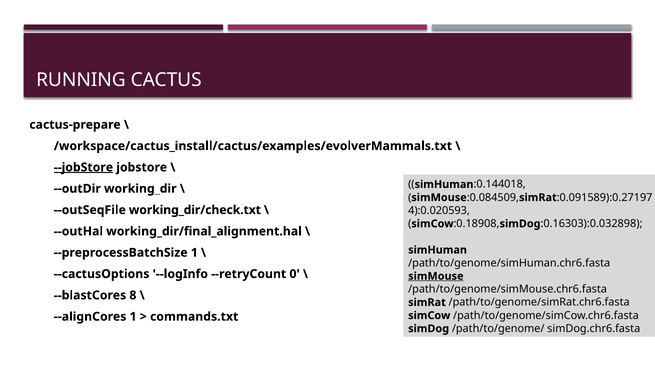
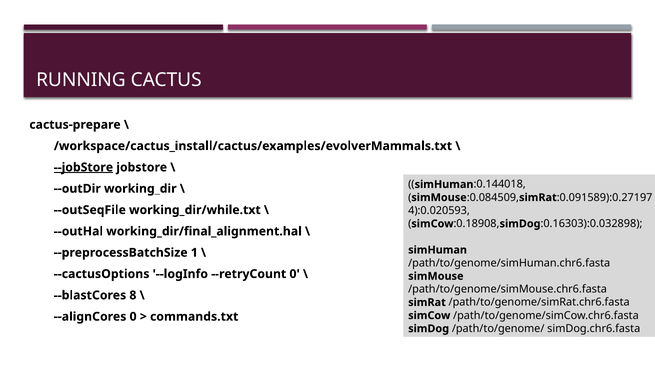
working_dir/check.txt: working_dir/check.txt -> working_dir/while.txt (195, 210)
simMouse underline: present -> none (436, 276)
--alignCores 1: 1 -> 0 (133, 316)
